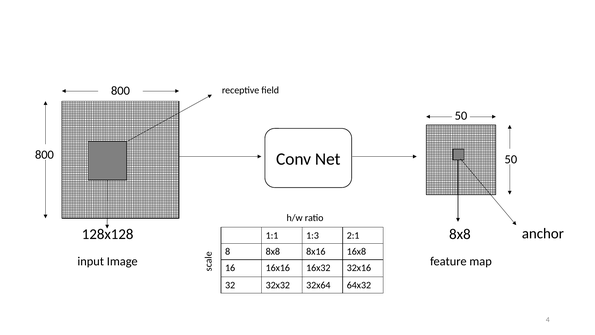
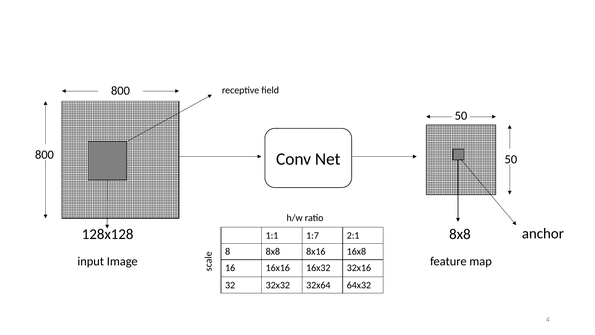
1:3: 1:3 -> 1:7 (313, 235)
